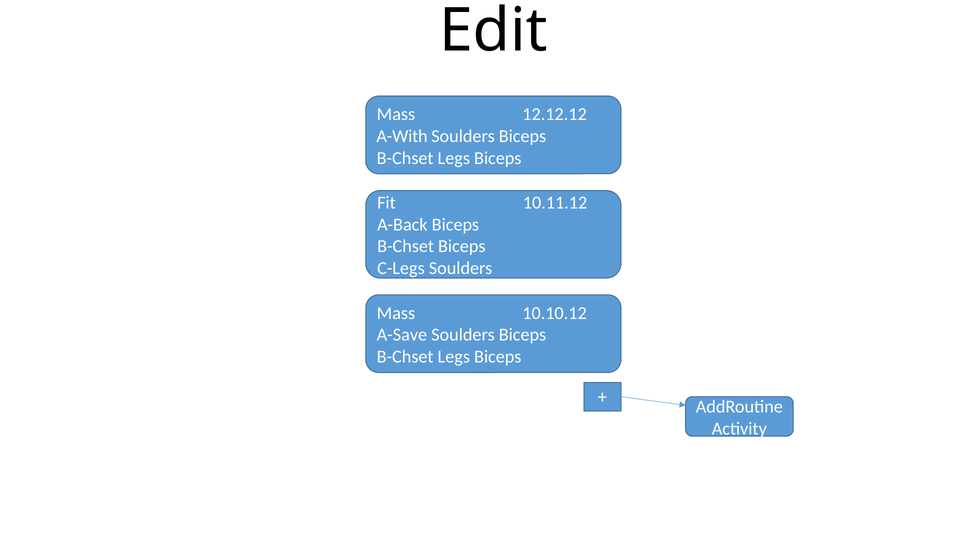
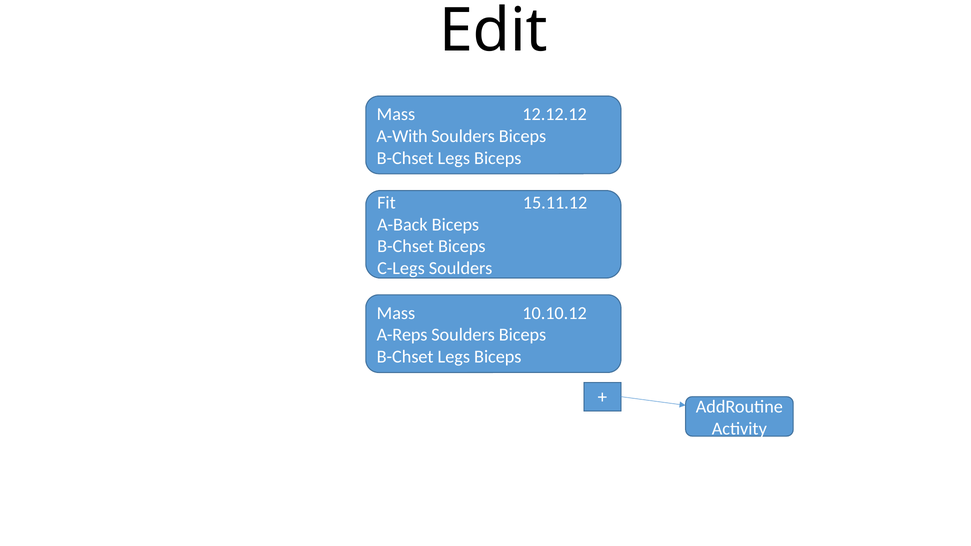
10.11.12: 10.11.12 -> 15.11.12 (555, 203)
A-Save: A-Save -> A-Reps (402, 335)
